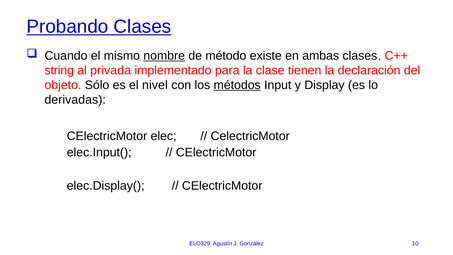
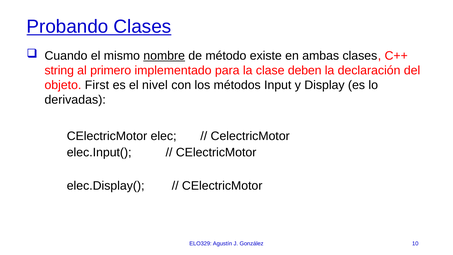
privada: privada -> primero (111, 70)
tienen: tienen -> deben (305, 70)
Sólo: Sólo -> First (97, 85)
métodos underline: present -> none (237, 85)
